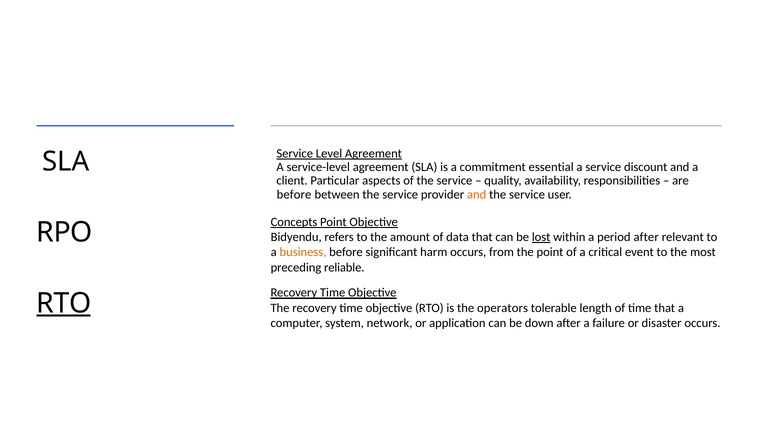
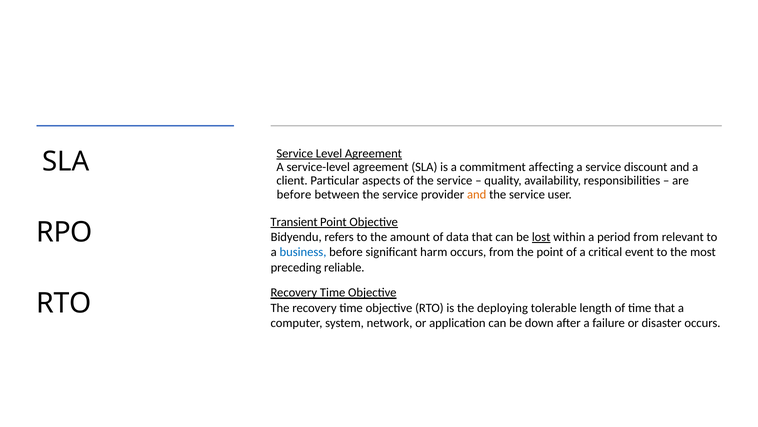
essential: essential -> affecting (551, 167)
Concepts: Concepts -> Transient (294, 222)
period after: after -> from (646, 237)
business colour: orange -> blue (303, 252)
RTO underline: present -> none (64, 303)
operators: operators -> deploying (502, 307)
